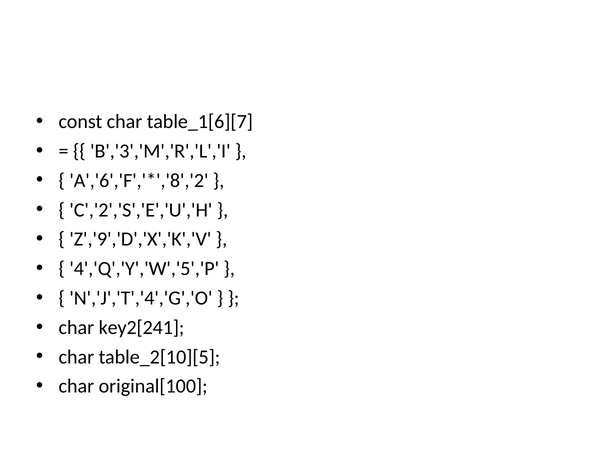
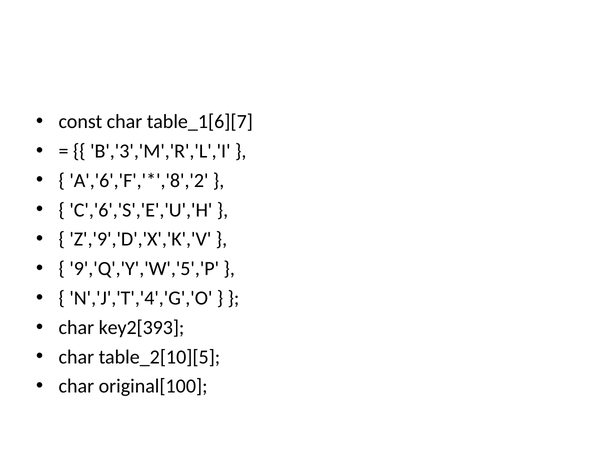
C','2','S','E','U','H: C','2','S','E','U','H -> C','6','S','E','U','H (141, 210)
4','Q','Y','W','5','P: 4','Q','Y','W','5','P -> 9','Q','Y','W','5','P (144, 269)
key2[241: key2[241 -> key2[393 (141, 327)
